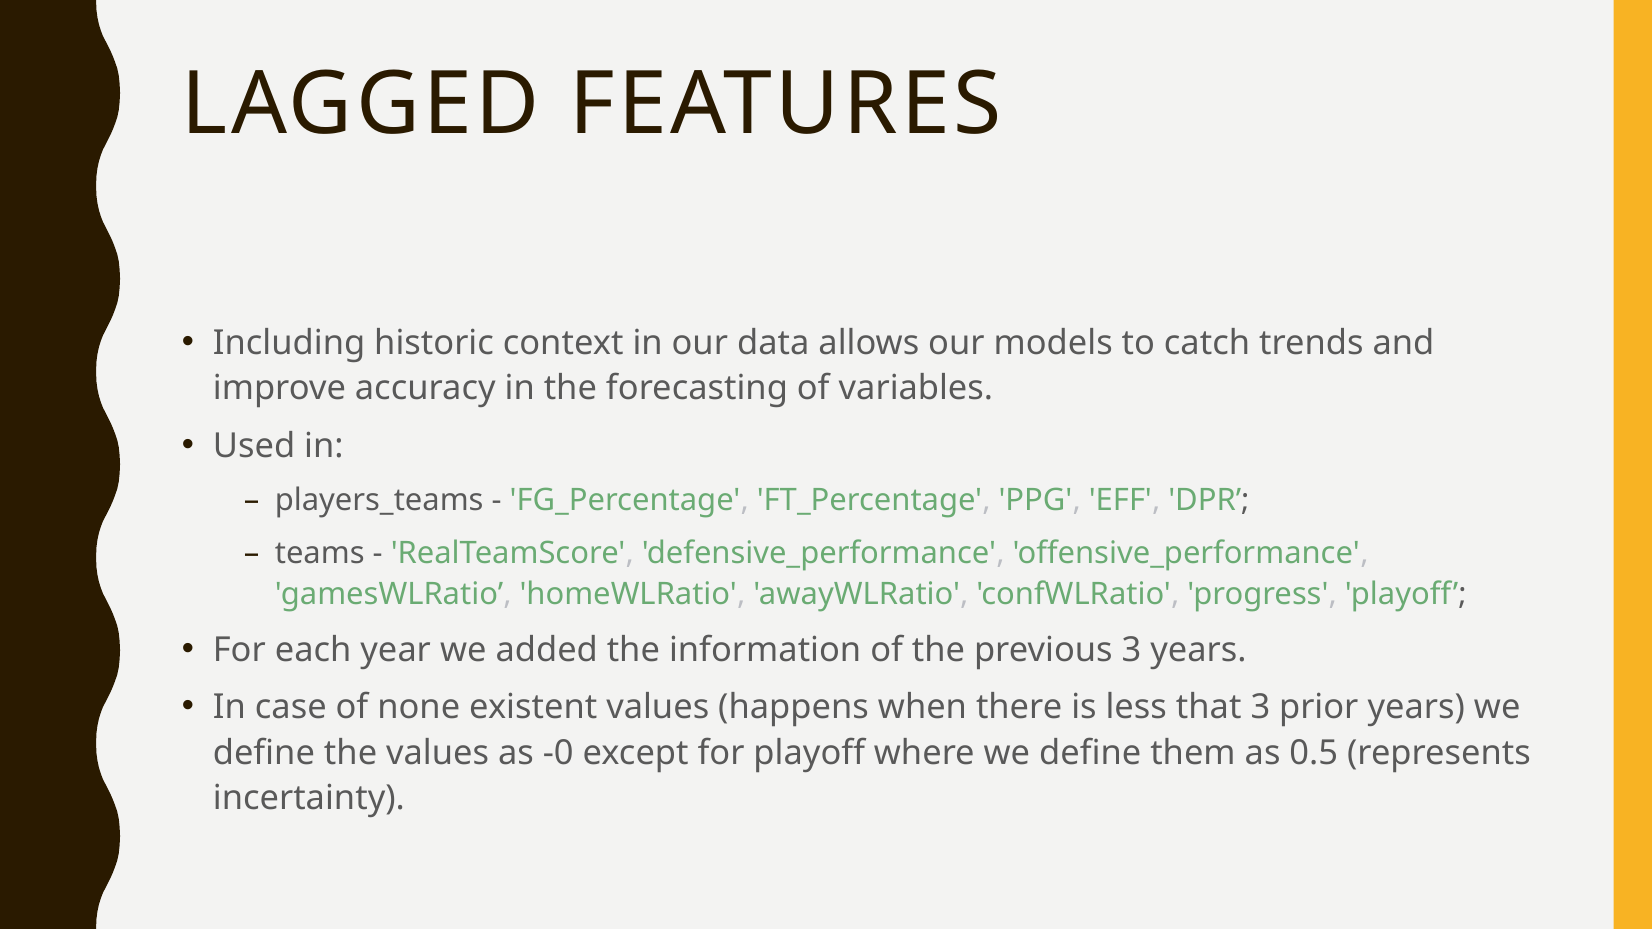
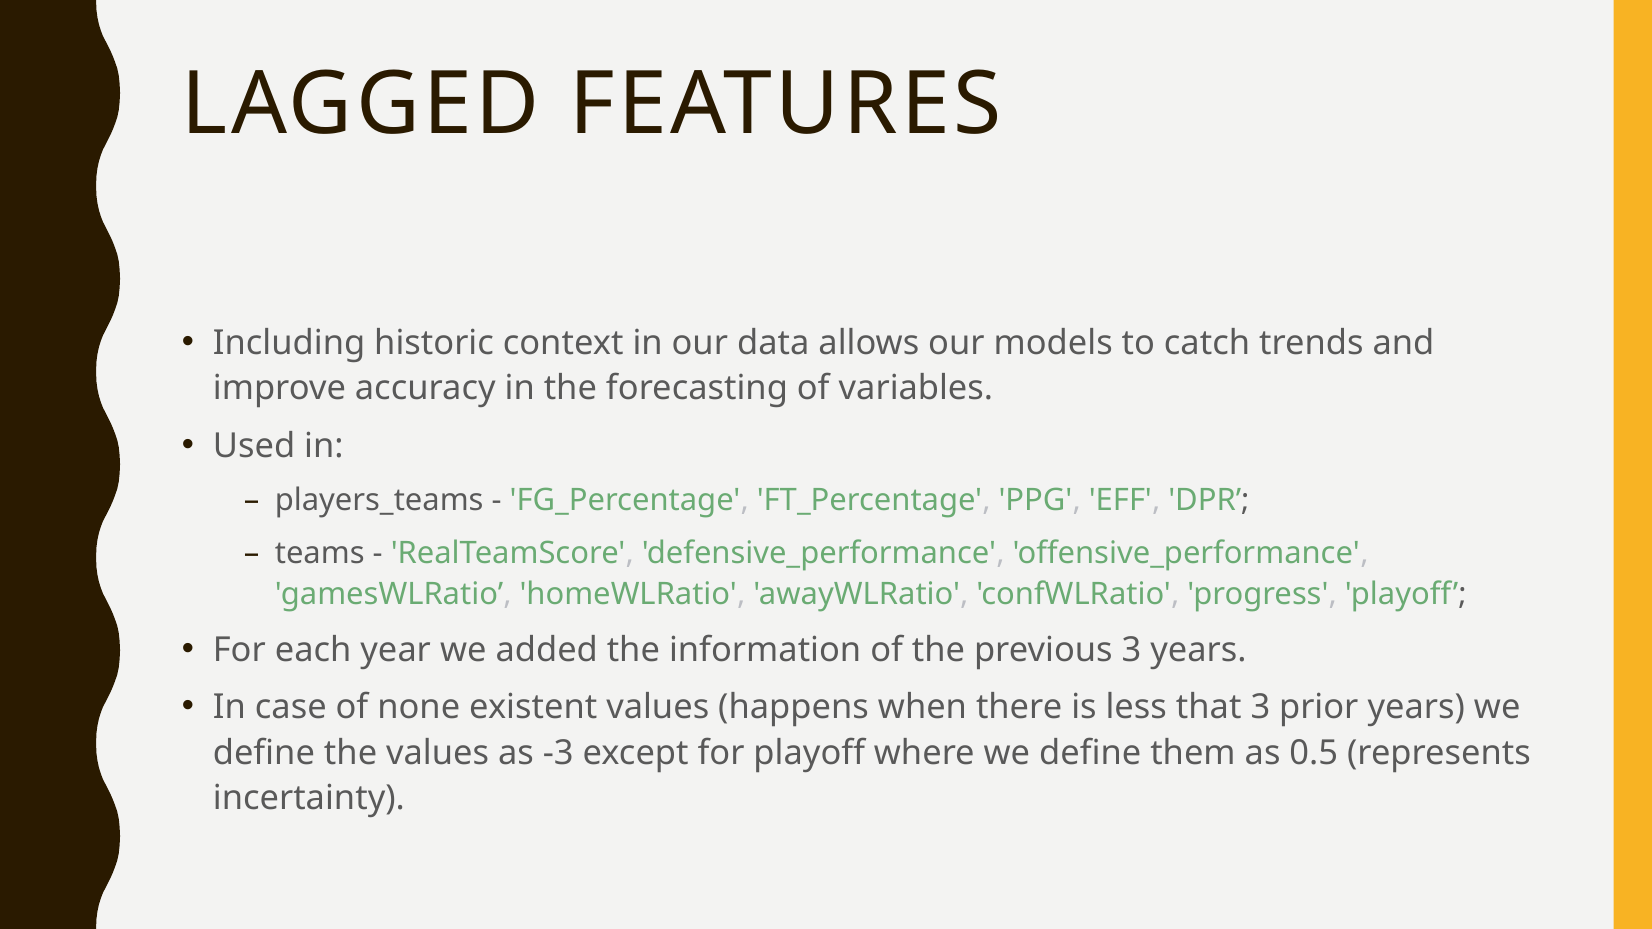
-0: -0 -> -3 (558, 753)
